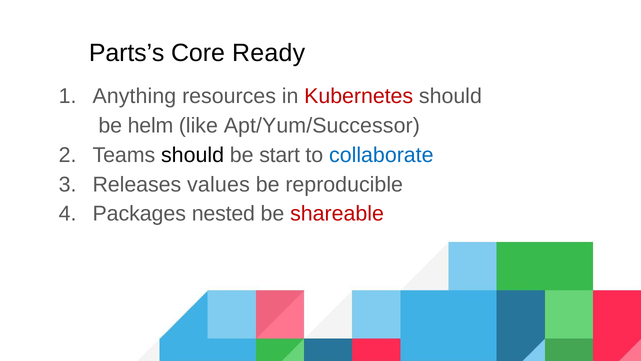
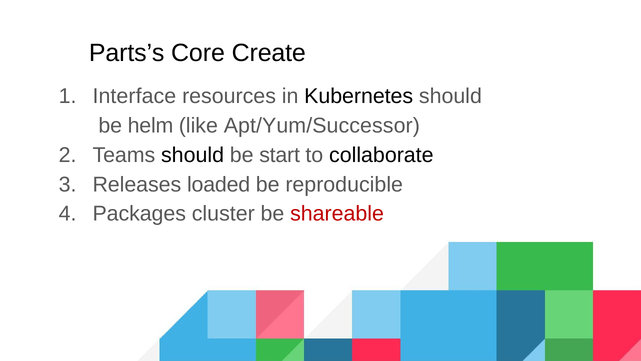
Ready: Ready -> Create (269, 53)
Anything: Anything -> Interface (134, 96)
Kubernetes colour: red -> black (359, 96)
collaborate colour: blue -> black (381, 155)
values: values -> loaded (219, 184)
nested: nested -> cluster (223, 214)
